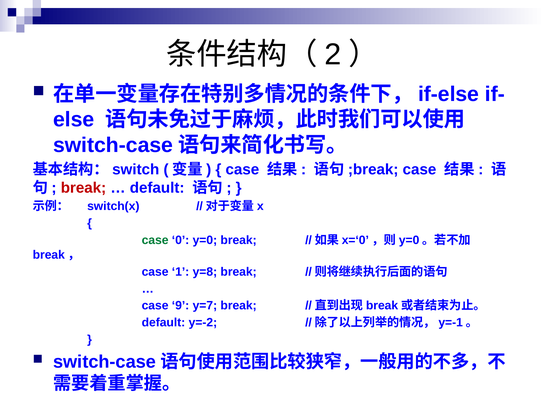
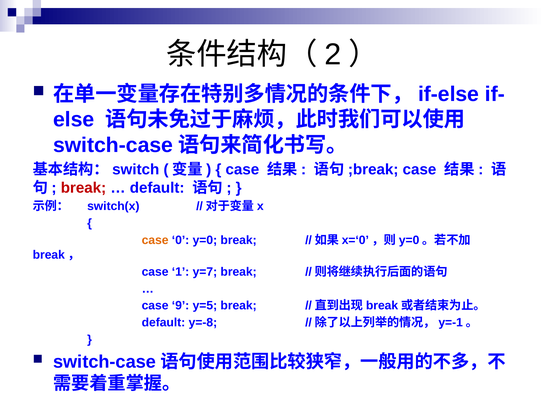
case colour: green -> orange (155, 240)
y=8: y=8 -> y=7 (205, 272)
y=7: y=7 -> y=5 (205, 305)
y=-2: y=-2 -> y=-8 (203, 322)
